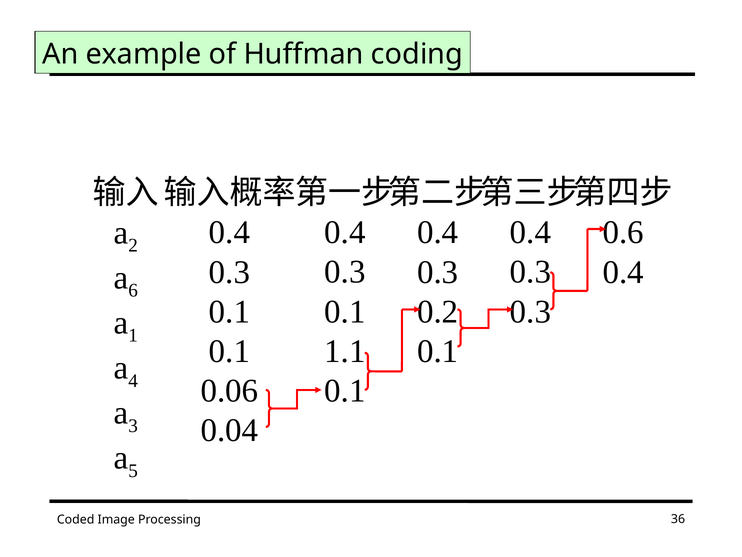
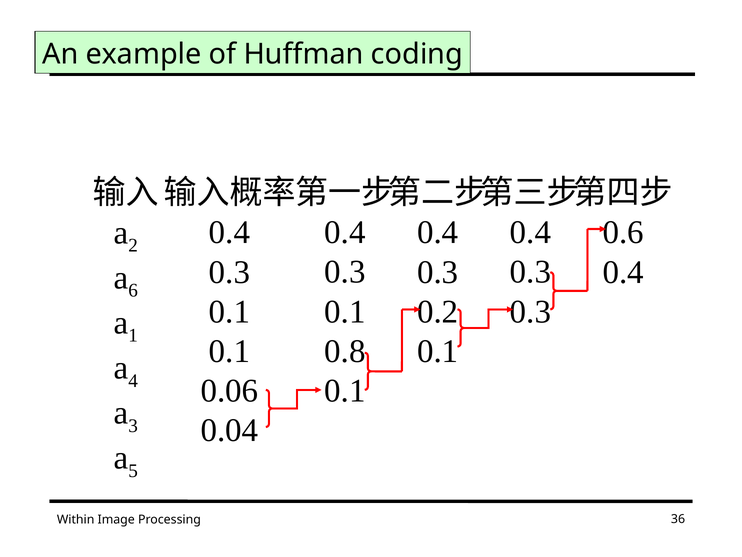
1.1: 1.1 -> 0.8 (345, 351)
Coded: Coded -> Within (76, 519)
